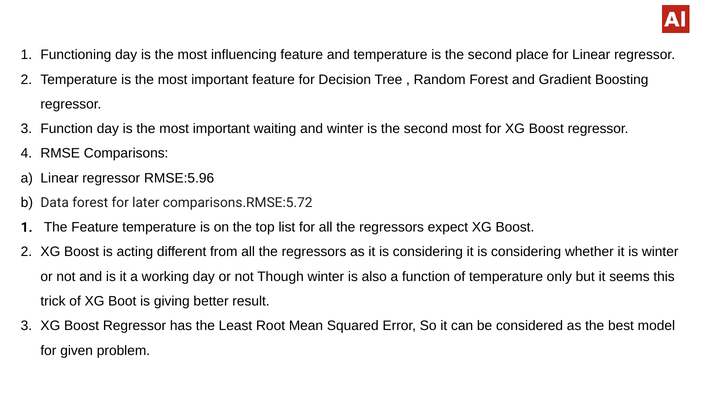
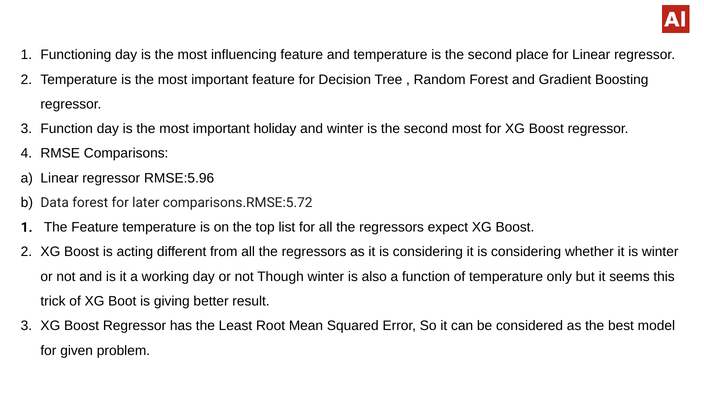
waiting: waiting -> holiday (275, 129)
